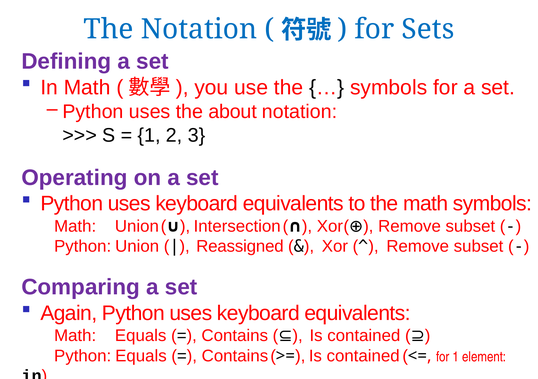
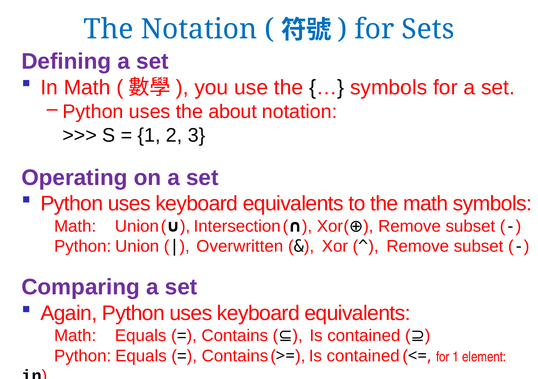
Reassigned: Reassigned -> Overwritten (240, 246)
